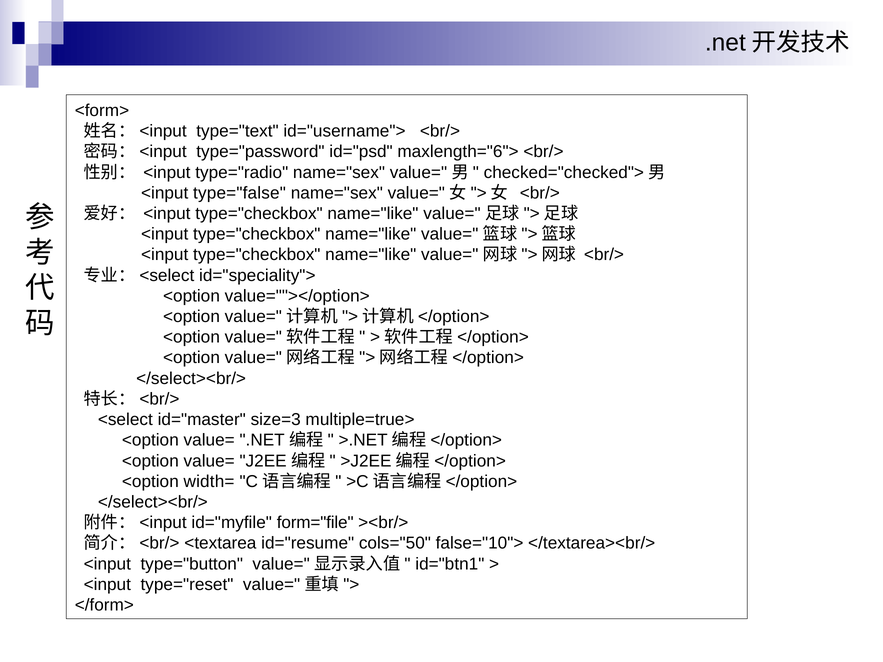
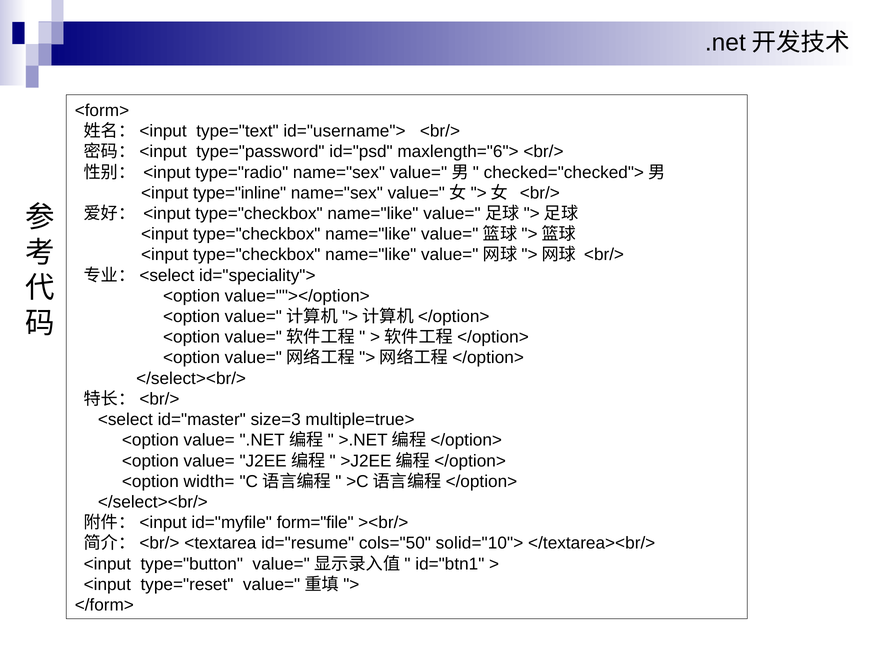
type="false: type="false -> type="inline (240, 193)
false="10">: false="10"> -> solid="10"> (479, 543)
